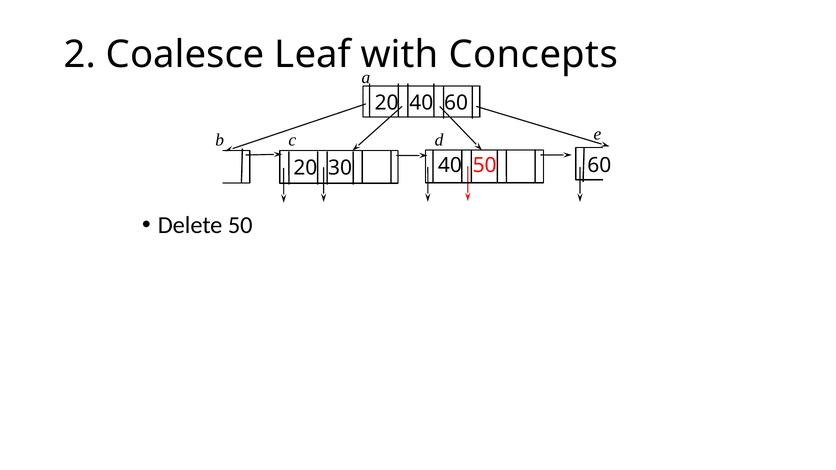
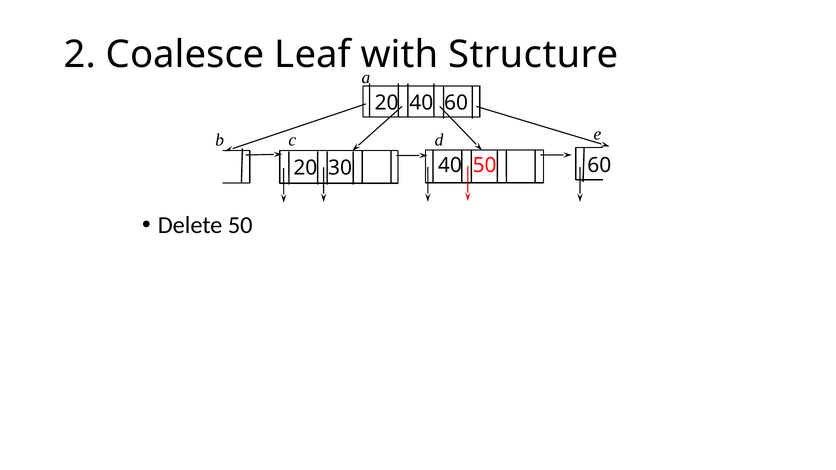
Concepts: Concepts -> Structure (533, 55)
